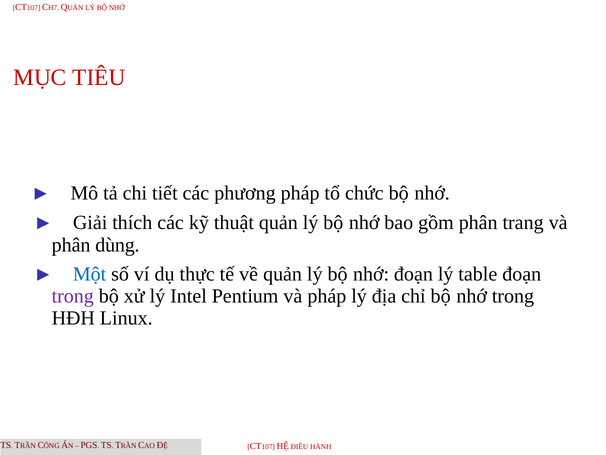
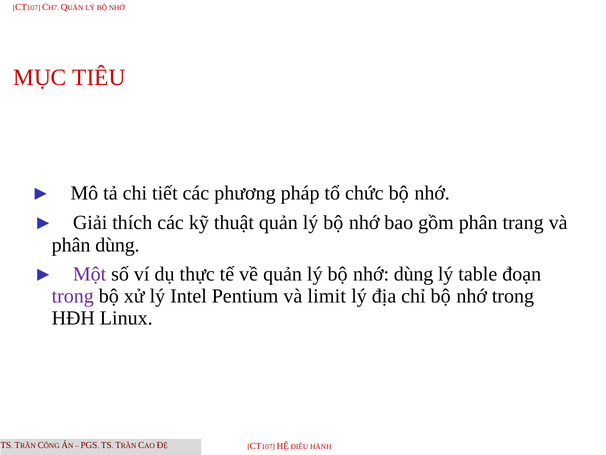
Một colour: blue -> purple (90, 274)
nhớ đoạn: đoạn -> dùng (414, 274)
và pháp: pháp -> limit (327, 296)
